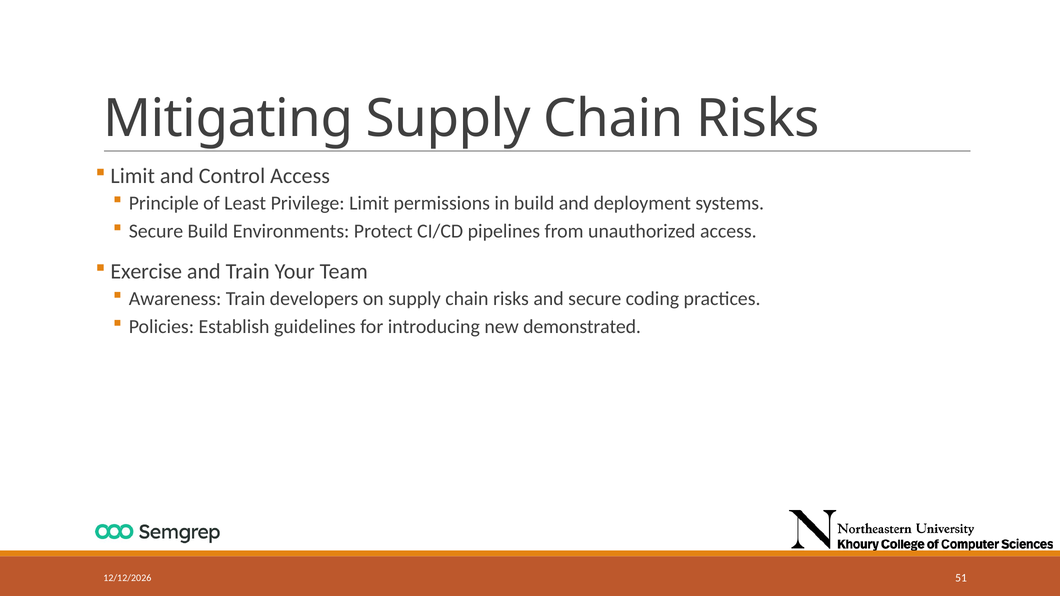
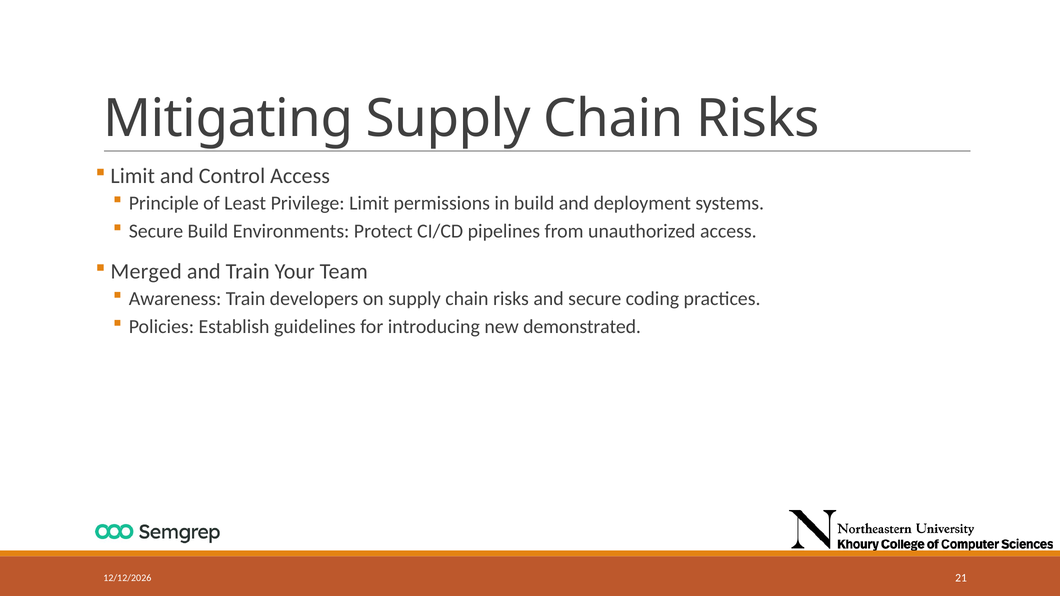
Exercise: Exercise -> Merged (146, 272)
51: 51 -> 21 (961, 578)
